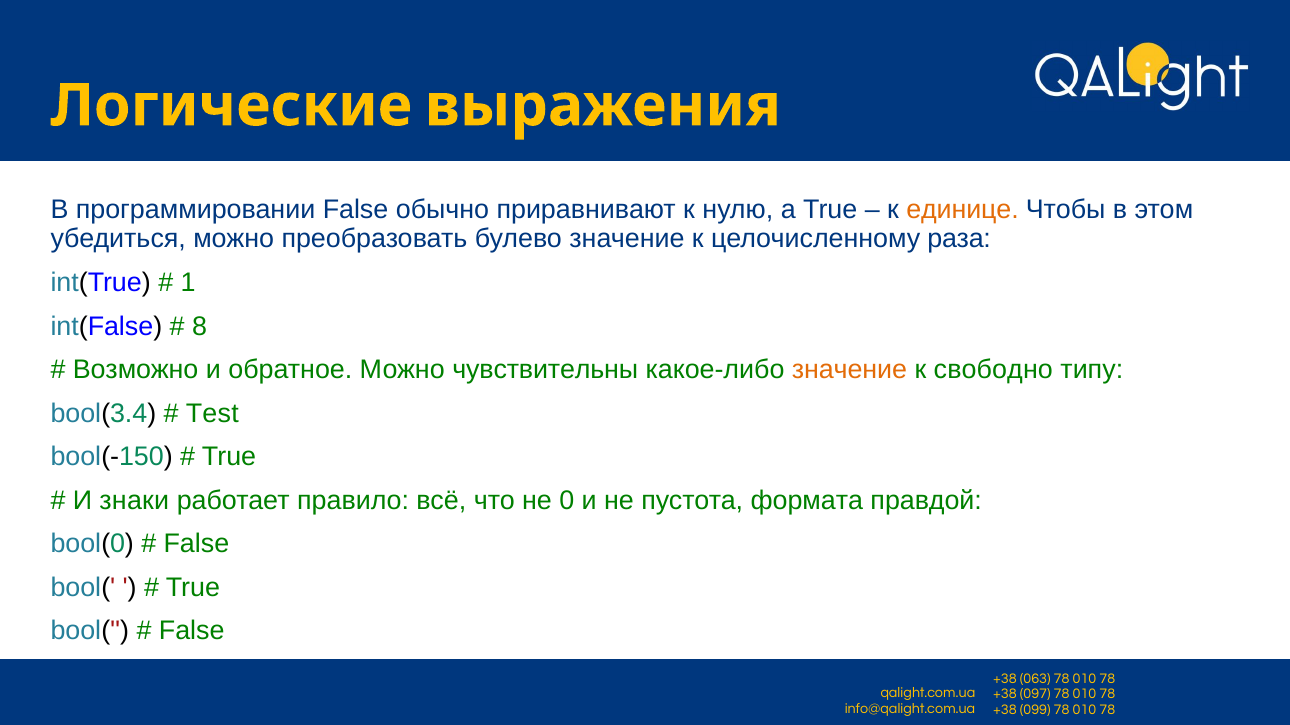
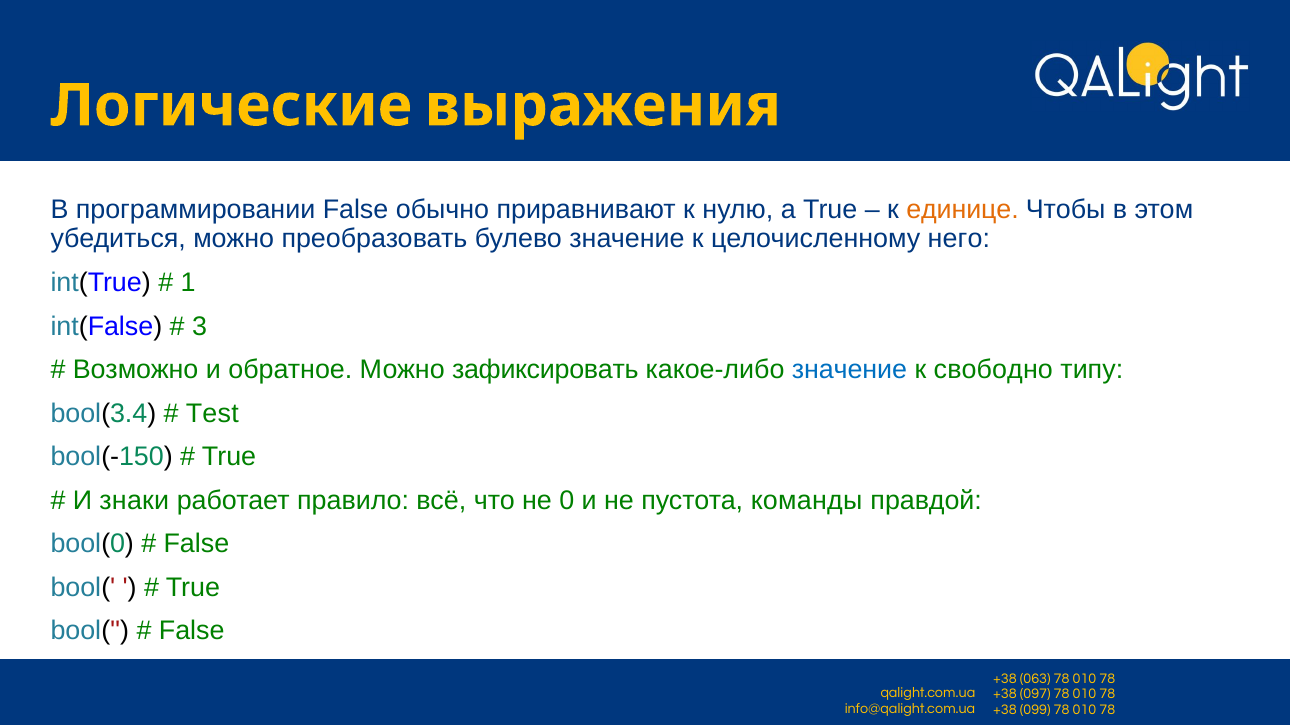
раза: раза -> него (959, 239)
8: 8 -> 3 (199, 327)
чувствительны: чувствительны -> зафиксировать (545, 370)
значение colour: orange -> blue (849, 370)
формата: формата -> команды (807, 501)
